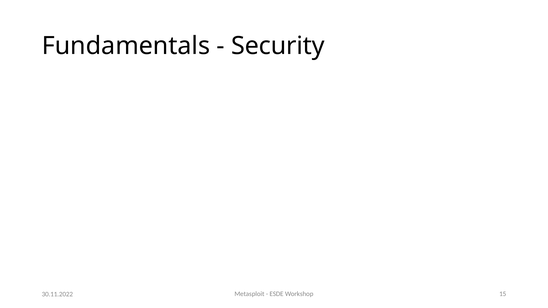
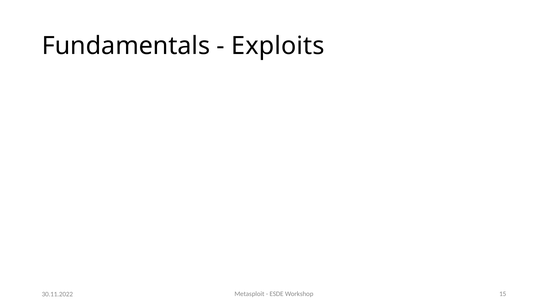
Security: Security -> Exploits (278, 46)
